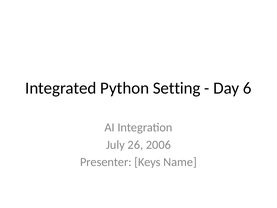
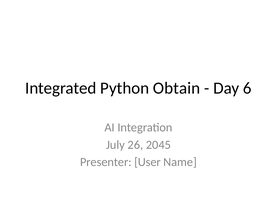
Setting: Setting -> Obtain (177, 88)
2006: 2006 -> 2045 (158, 145)
Keys: Keys -> User (147, 162)
